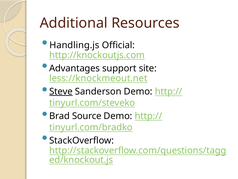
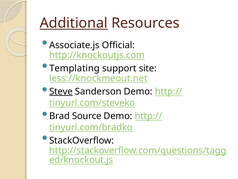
Additional underline: none -> present (74, 23)
Handling.js: Handling.js -> Associate.js (74, 45)
Advantages: Advantages -> Templating (75, 68)
